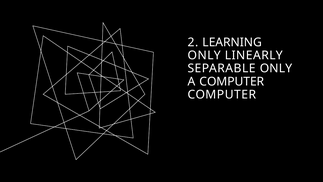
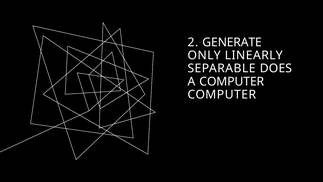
LEARNING: LEARNING -> GENERATE (232, 42)
SEPARABLE ONLY: ONLY -> DOES (276, 68)
